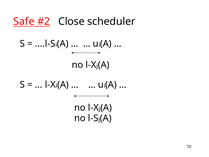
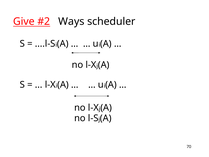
Safe: Safe -> Give (24, 21)
Close: Close -> Ways (71, 21)
